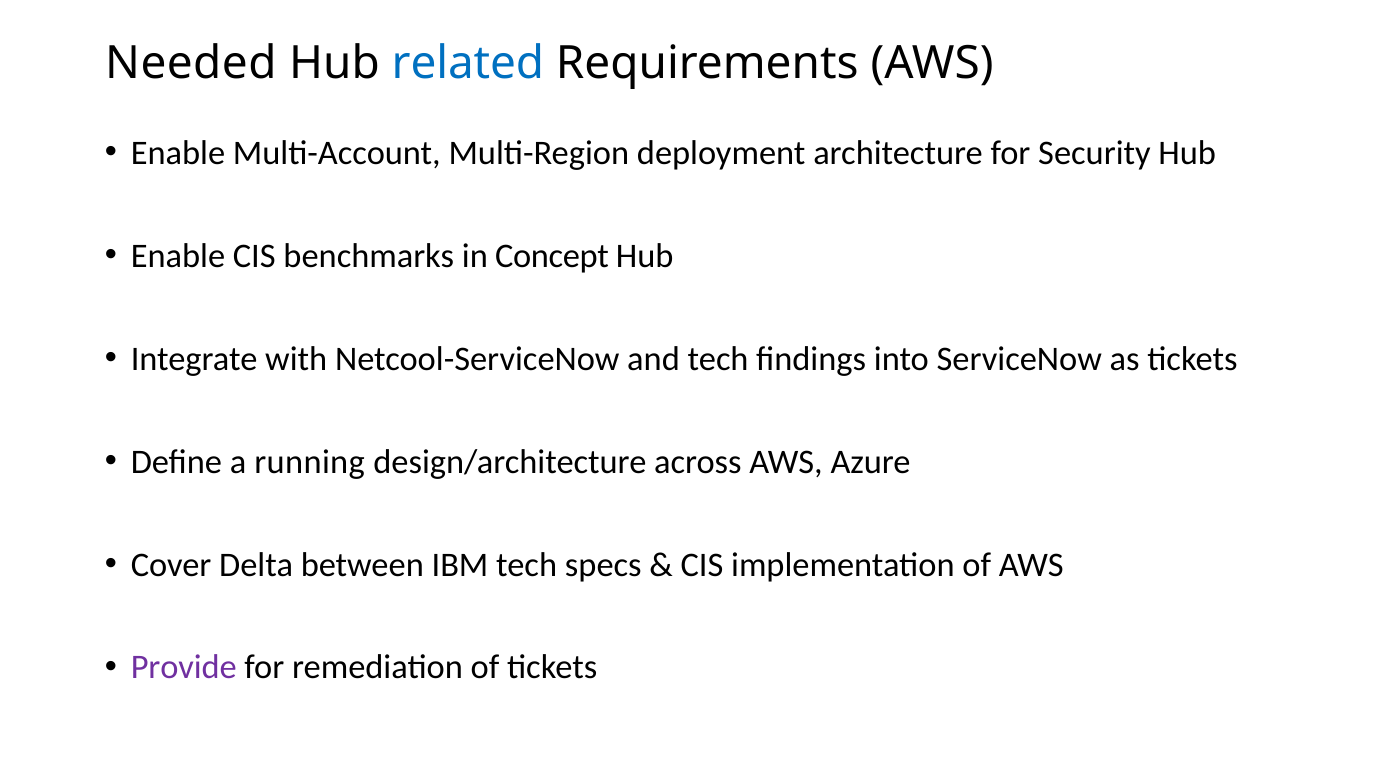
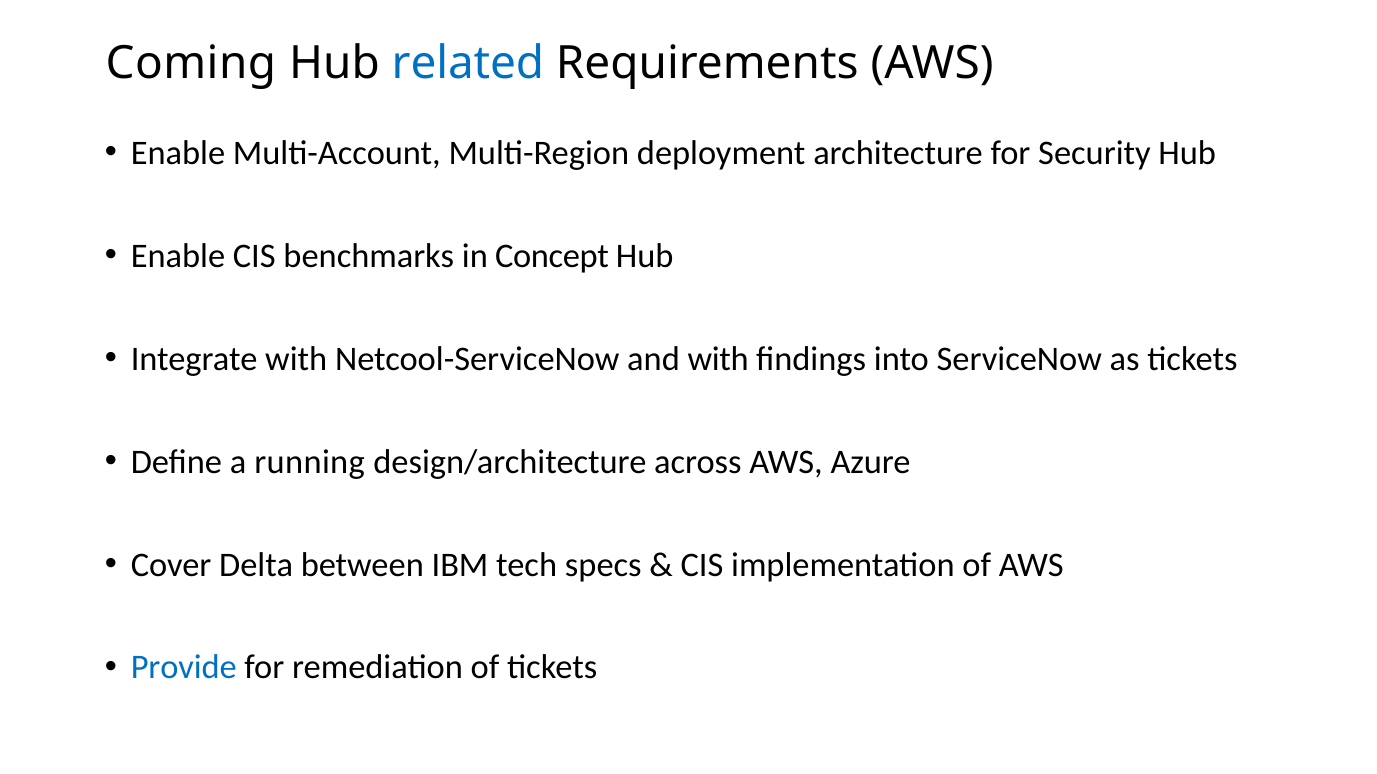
Needed: Needed -> Coming (191, 64)
and tech: tech -> with (718, 359)
Provide colour: purple -> blue (184, 668)
